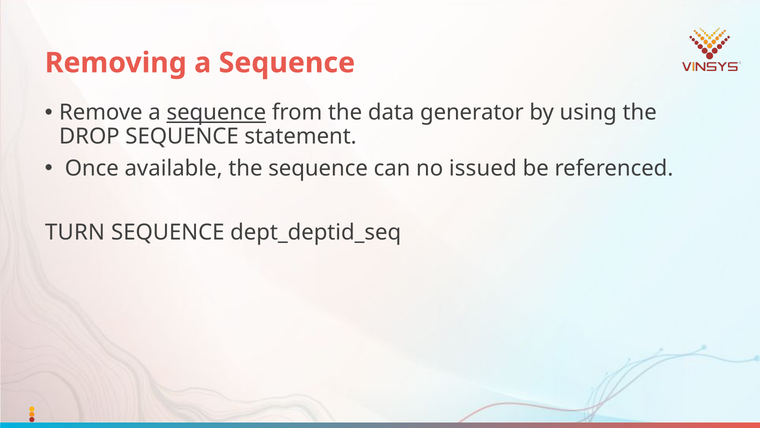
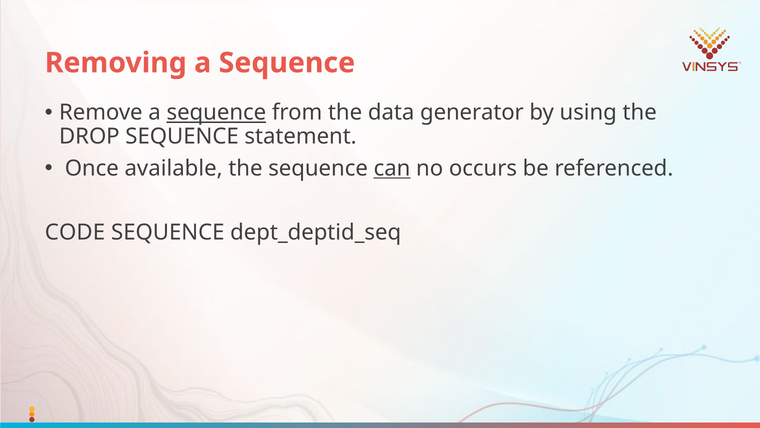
can underline: none -> present (392, 168)
issued: issued -> occurs (483, 168)
TURN: TURN -> CODE (75, 232)
